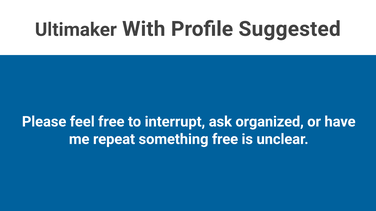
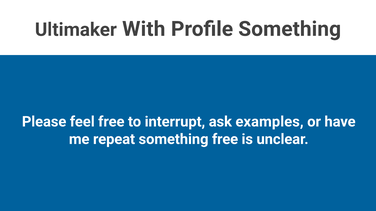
Profile Suggested: Suggested -> Something (290, 29)
organized: organized -> examples (270, 122)
